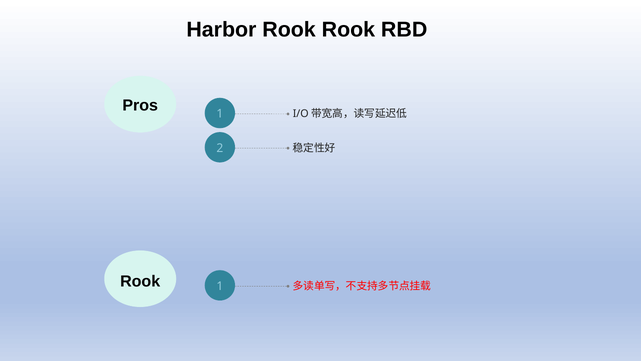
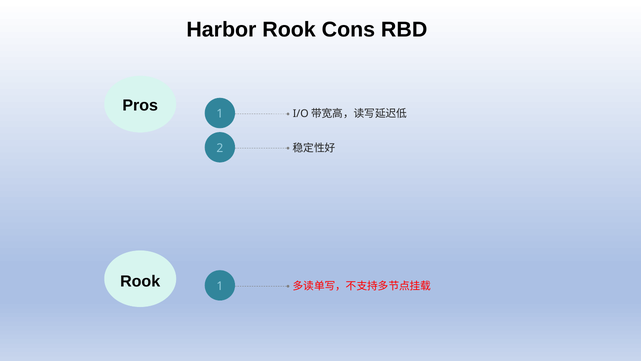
Rook Rook: Rook -> Cons (348, 30)
